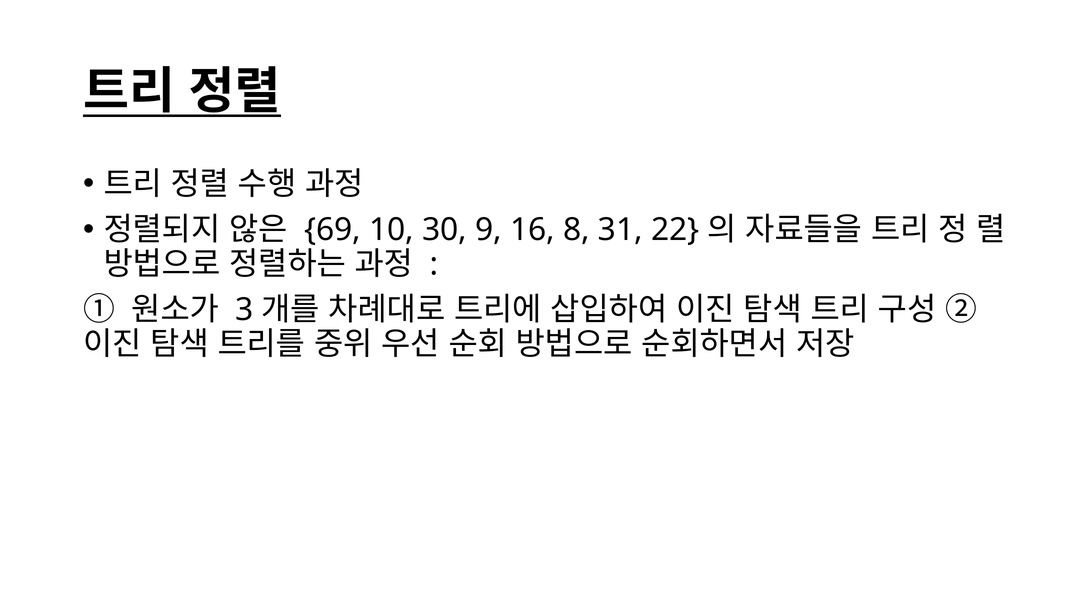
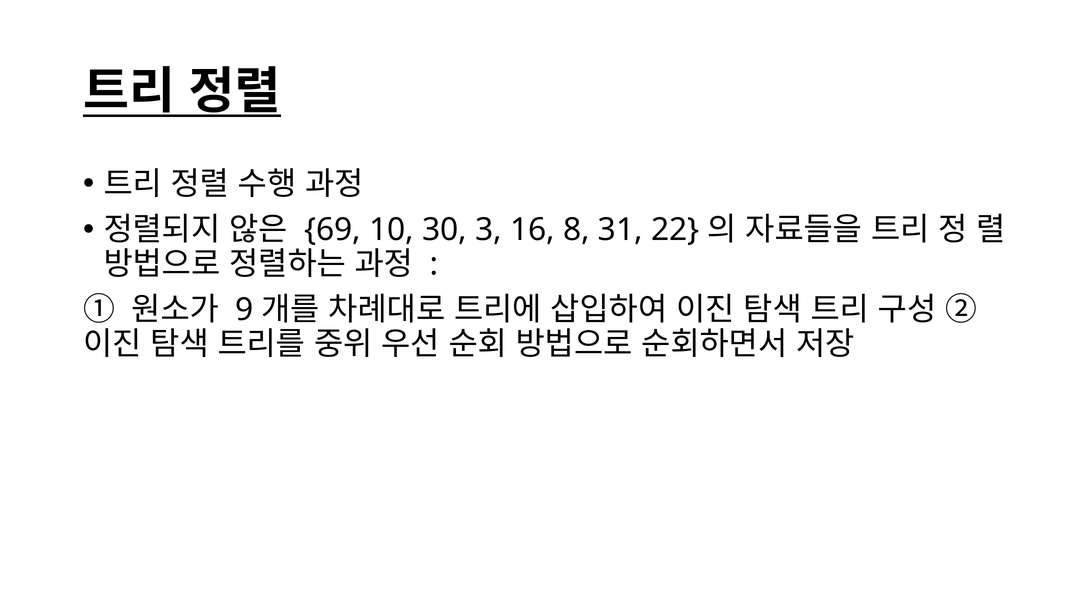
9: 9 -> 3 (489, 230)
3: 3 -> 9 (245, 310)
